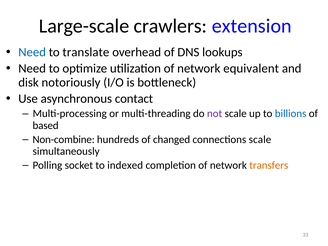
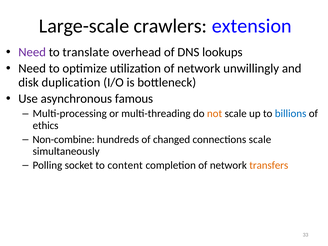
Need colour: blue -> purple (32, 52)
equivalent: equivalent -> unwillingly (251, 69)
notoriously: notoriously -> duplication (71, 82)
contact: contact -> famous (134, 99)
not colour: purple -> orange (215, 114)
based: based -> ethics (46, 125)
indexed: indexed -> content (125, 165)
